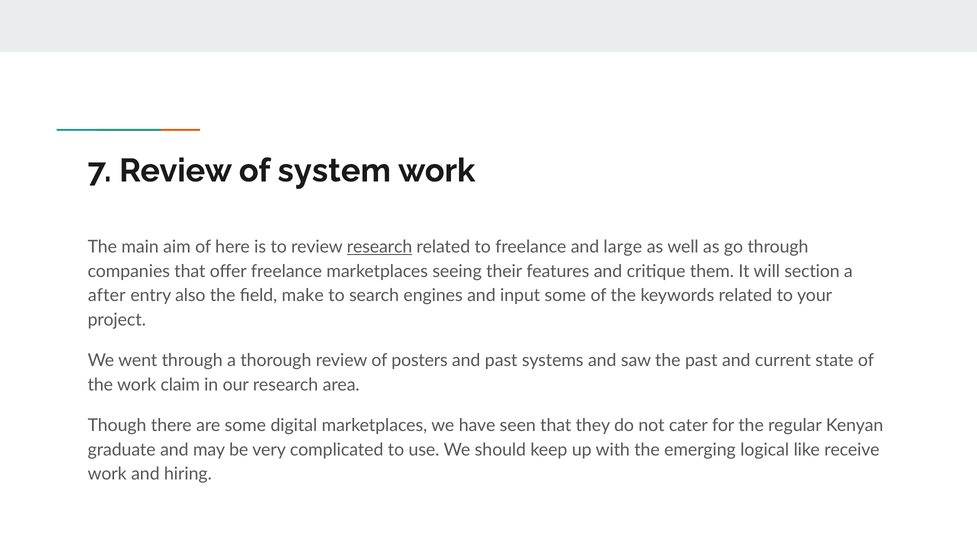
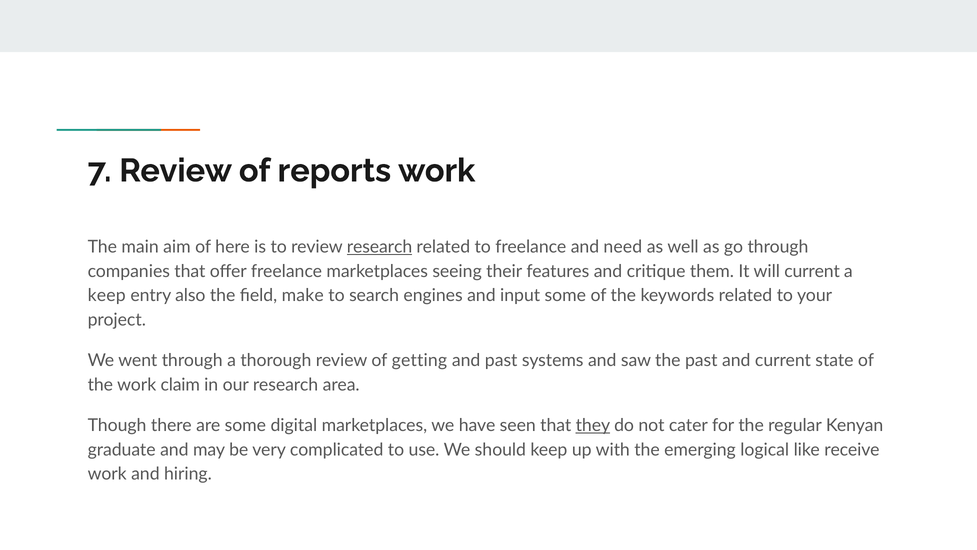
system: system -> reports (334, 171)
large: large -> need (623, 247)
will section: section -> current (812, 271)
after: after -> keep (107, 295)
posters: posters -> getting (419, 360)
they underline: none -> present (593, 425)
